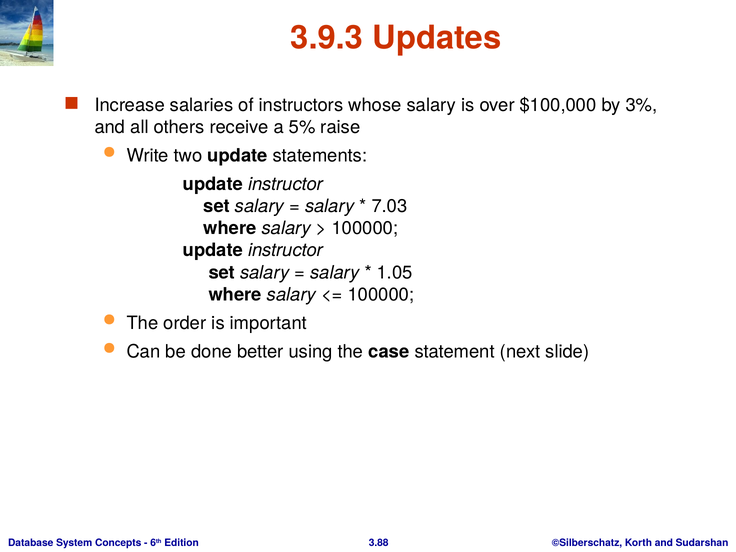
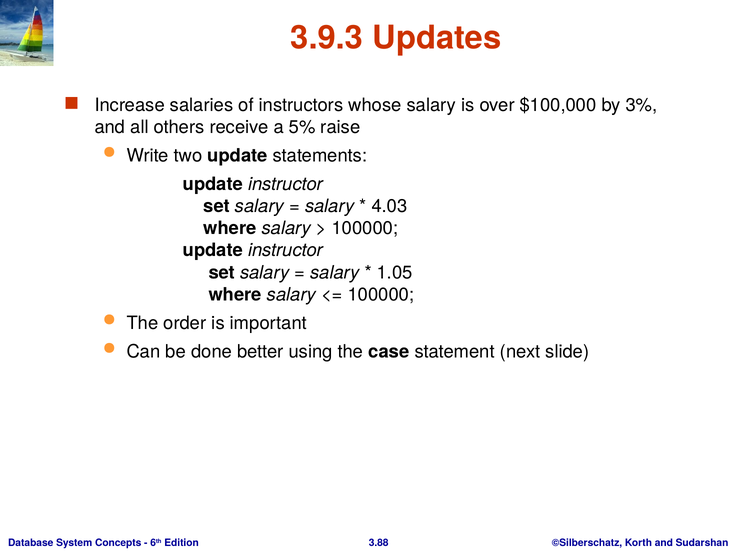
7.03: 7.03 -> 4.03 (390, 206)
